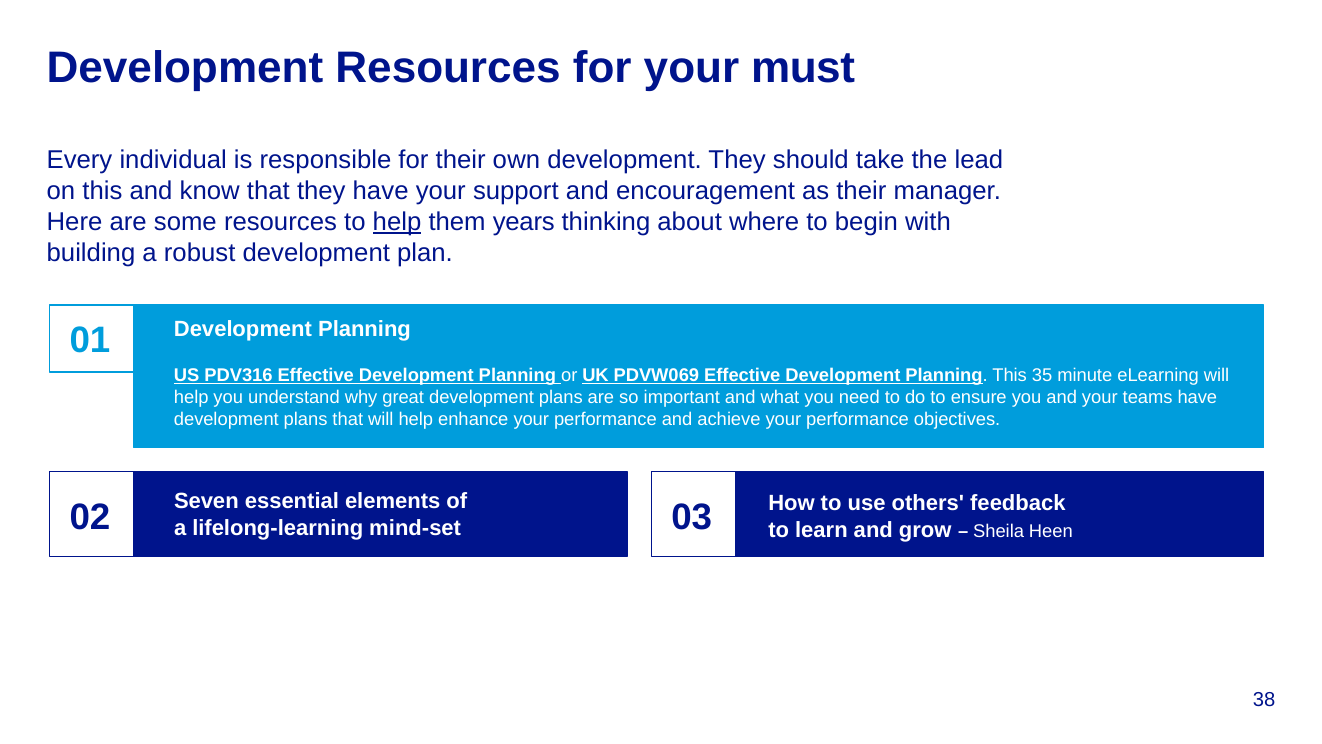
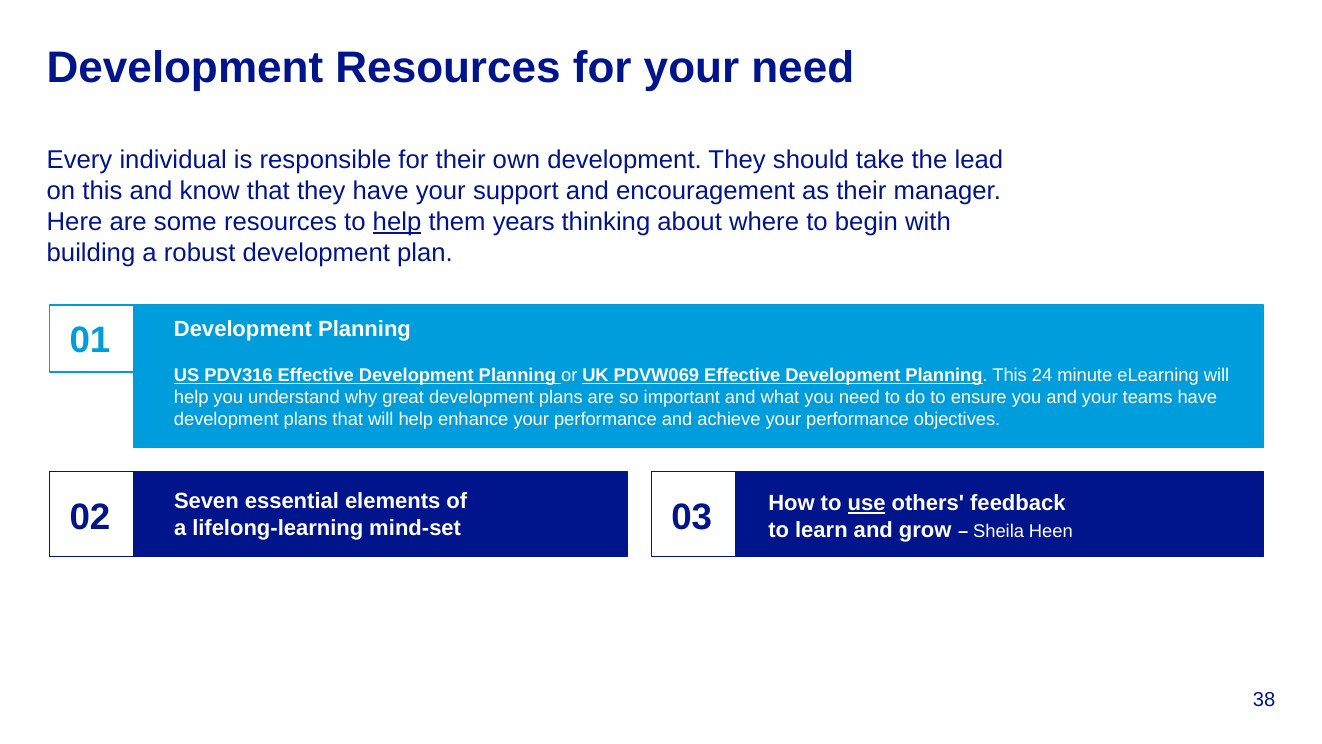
your must: must -> need (803, 68)
35: 35 -> 24 (1042, 375)
use underline: none -> present (867, 503)
